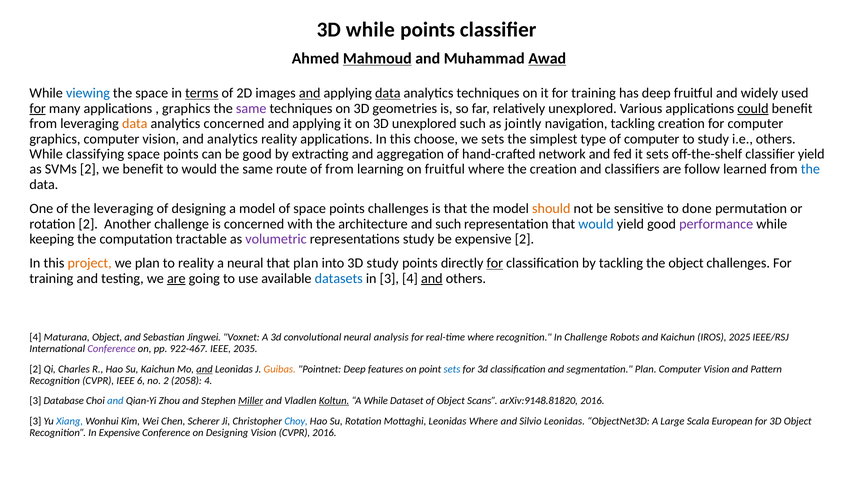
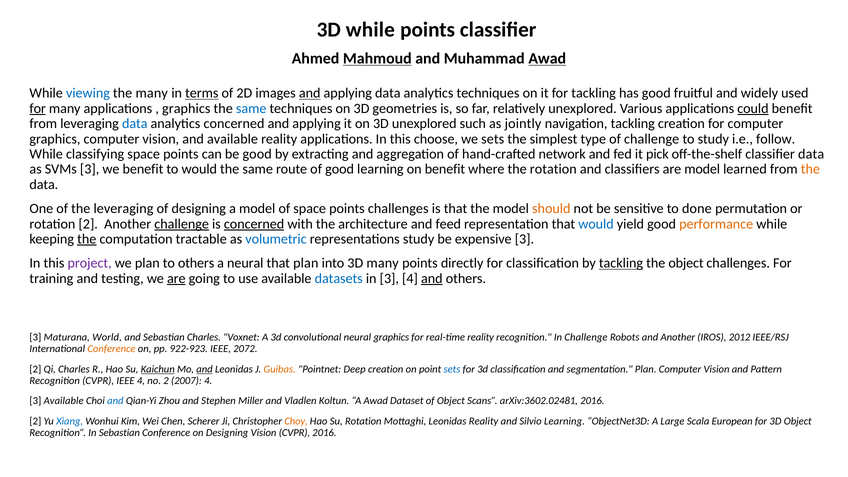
the space: space -> many (152, 93)
data underline: present -> none (388, 93)
it for training: training -> tackling (594, 93)
has deep: deep -> good (656, 93)
same colour: purple -> blue (251, 108)
data colour: orange -> blue (135, 124)
and analytics: analytics -> available (233, 139)
of computer: computer -> challenge (652, 139)
i.e others: others -> follow (776, 139)
it sets: sets -> pick (657, 154)
classifier yield: yield -> data (811, 154)
SVMs 2: 2 -> 3 (90, 169)
of from: from -> good (340, 169)
on fruitful: fruitful -> benefit (445, 169)
the creation: creation -> rotation (553, 169)
are follow: follow -> model (702, 169)
the colour: blue -> orange (810, 169)
challenge underline: none -> present (182, 224)
concerned underline: none -> present (254, 224)
and such: such -> feed (448, 224)
performance colour: purple -> orange (716, 224)
the underline: none -> present (87, 239)
volumetric colour: purple -> blue (276, 239)
expensive 2: 2 -> 3 (524, 239)
project colour: orange -> purple (90, 263)
to reality: reality -> others (196, 263)
3D study: study -> many (383, 263)
for underline: present -> none (495, 263)
tackling underline: none -> present (621, 263)
4: 4 -> 3 (35, 337)
Maturana Object: Object -> World (107, 337)
Sebastian Jingwei: Jingwei -> Charles (204, 337)
neural analysis: analysis -> graphics (391, 337)
real-time where: where -> reality (481, 337)
and Kaichun: Kaichun -> Another (678, 337)
2025: 2025 -> 2012 (740, 337)
Conference colour: purple -> orange (112, 349)
922-467: 922-467 -> 922-923 (189, 349)
2035: 2035 -> 2072 (245, 349)
Kaichun underline: none -> present (158, 369)
Deep features: features -> creation (386, 369)
IEEE 6: 6 -> 4 (141, 381)
2058: 2058 -> 2007 (186, 381)
3 Database: Database -> Available (64, 401)
Miller underline: present -> none (251, 401)
Koltun underline: present -> none (334, 401)
A While: While -> Awad (376, 401)
arXiv:9148.81820: arXiv:9148.81820 -> arXiv:3602.02481 (539, 401)
3: 3 -> 2 (35, 421)
Choy colour: blue -> orange (296, 421)
Leonidas Where: Where -> Reality (484, 421)
Silvio Leonidas: Leonidas -> Learning (564, 421)
In Expensive: Expensive -> Sebastian (119, 433)
